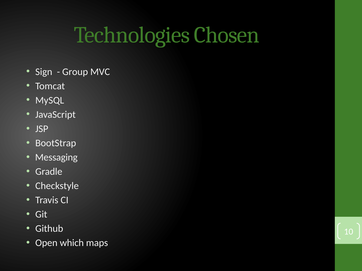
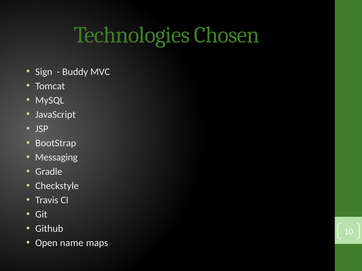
Group: Group -> Buddy (75, 72)
which: which -> name (72, 243)
